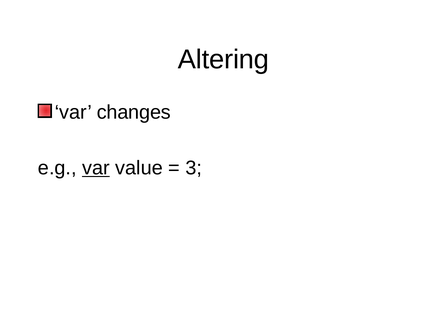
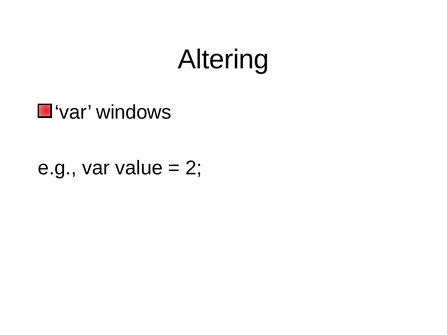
changes: changes -> windows (134, 112)
var underline: present -> none (96, 168)
3: 3 -> 2 (194, 168)
